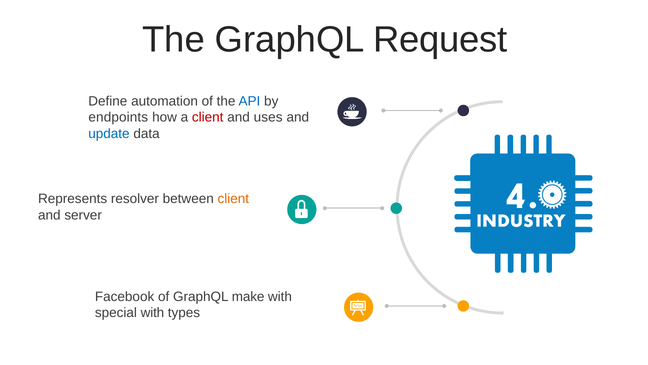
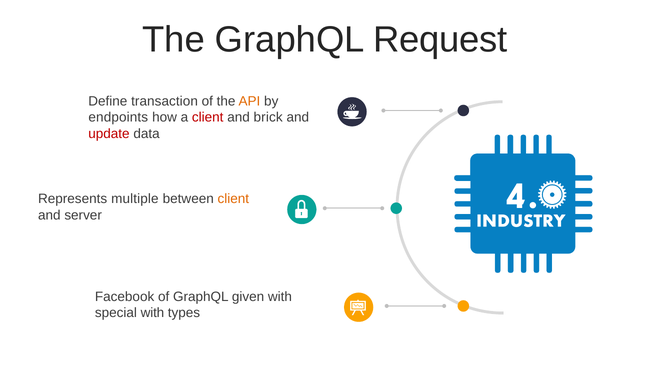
automation: automation -> transaction (165, 101)
API colour: blue -> orange (249, 101)
uses: uses -> brick (268, 117)
update colour: blue -> red (109, 133)
resolver: resolver -> multiple (135, 199)
make: make -> given (248, 296)
